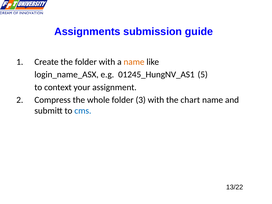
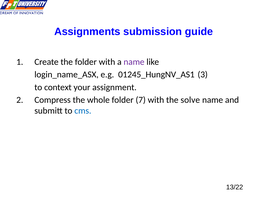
name colour: orange -> purple (134, 62)
5: 5 -> 3 (203, 75)
3: 3 -> 7 (141, 100)
chart: chart -> solve (190, 100)
